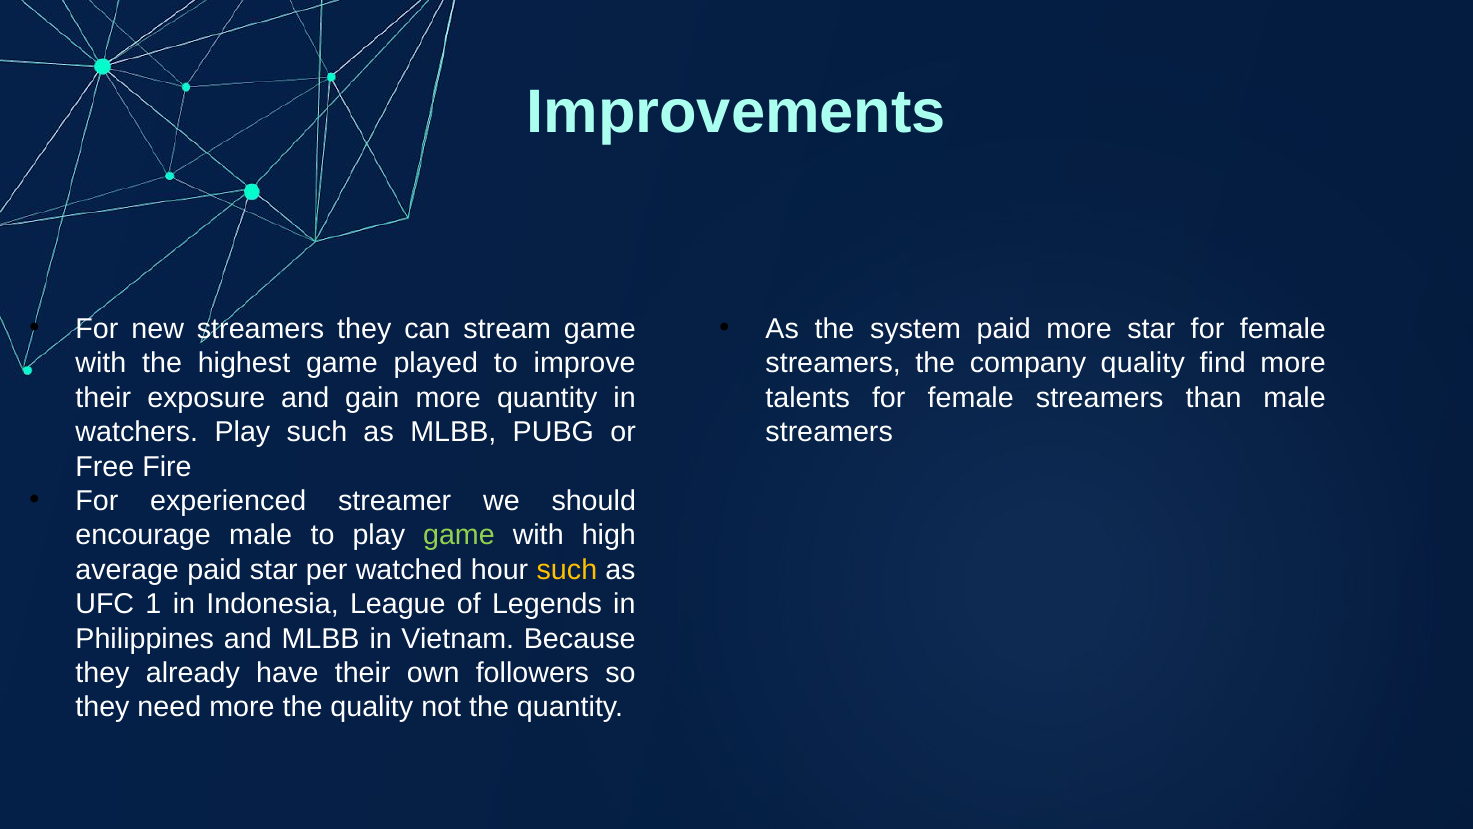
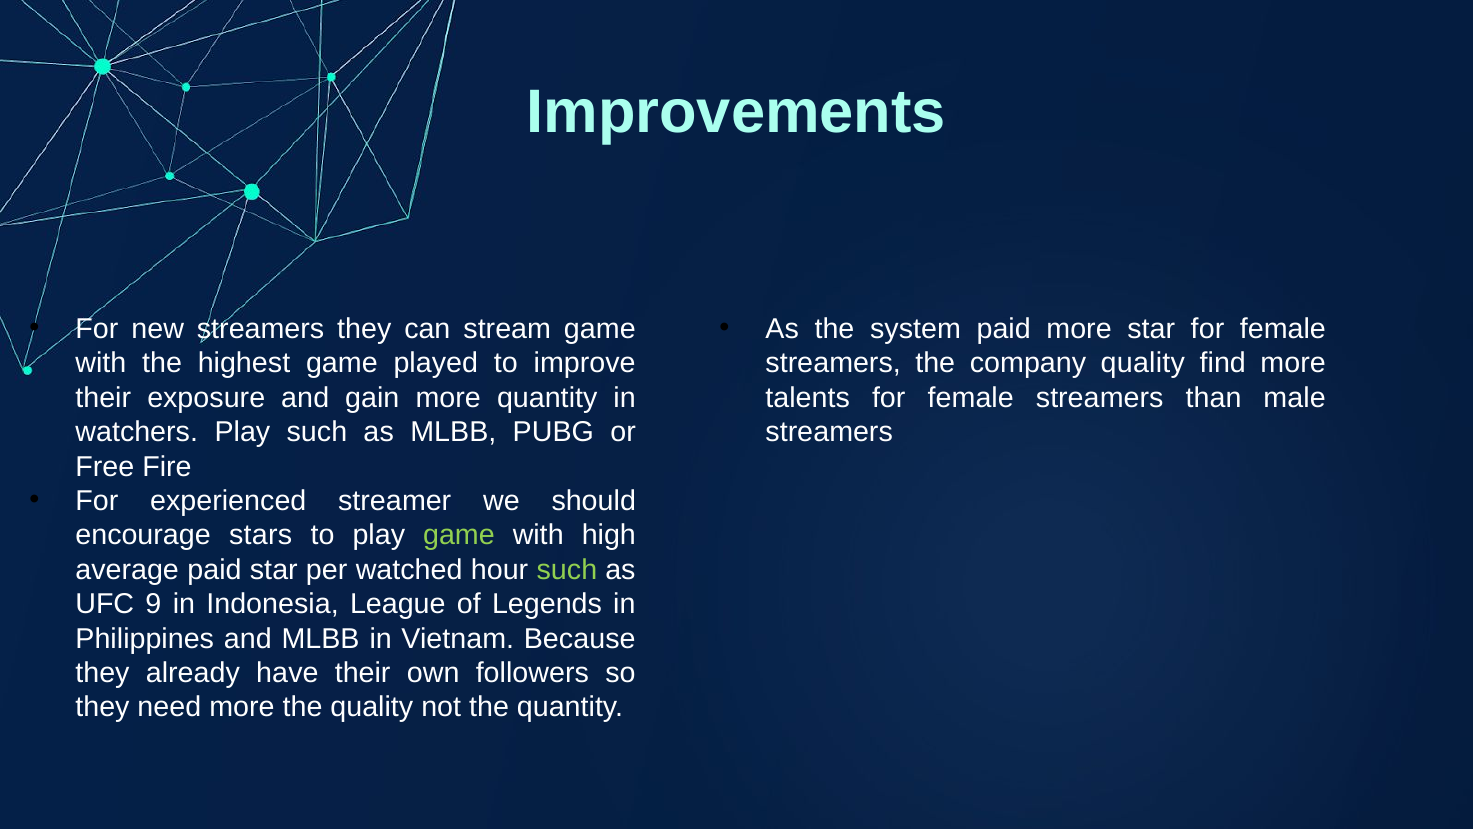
encourage male: male -> stars (261, 535)
such colour: yellow -> light green (567, 570)
1: 1 -> 9 (153, 604)
